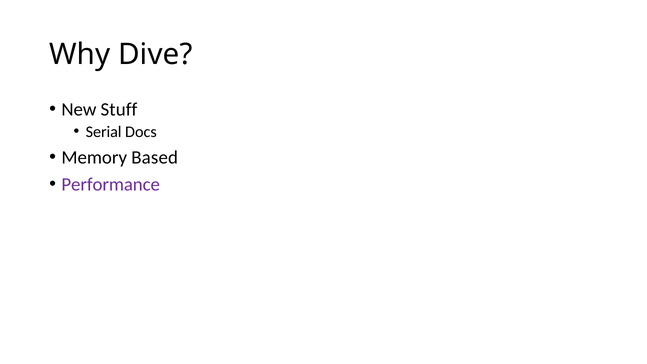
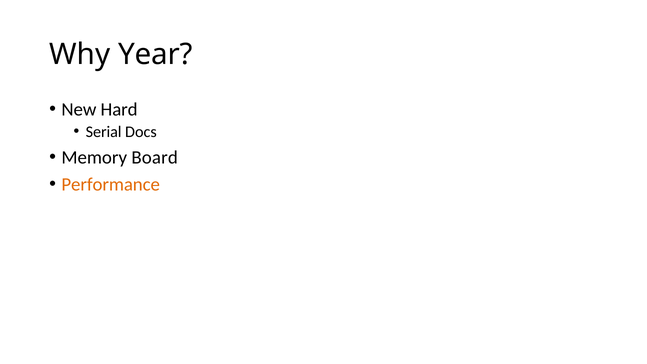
Dive: Dive -> Year (155, 54)
Stuff: Stuff -> Hard (119, 109)
Based: Based -> Board (155, 157)
Performance colour: purple -> orange (111, 184)
